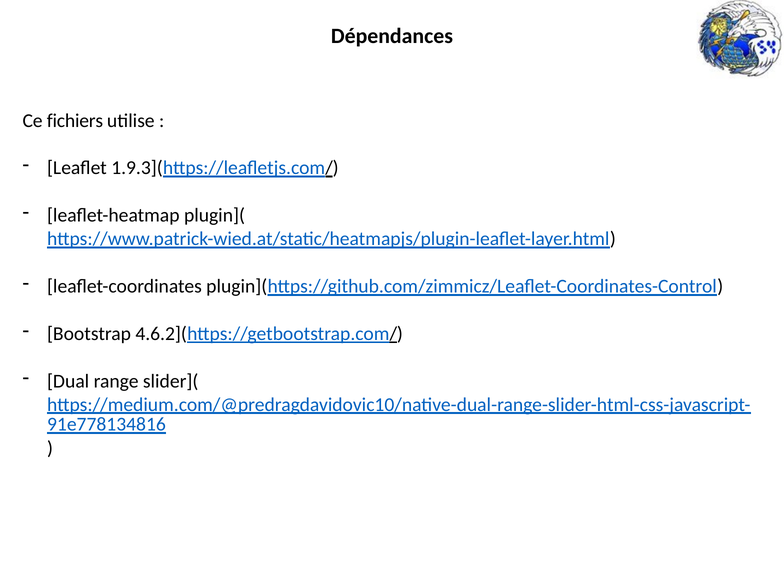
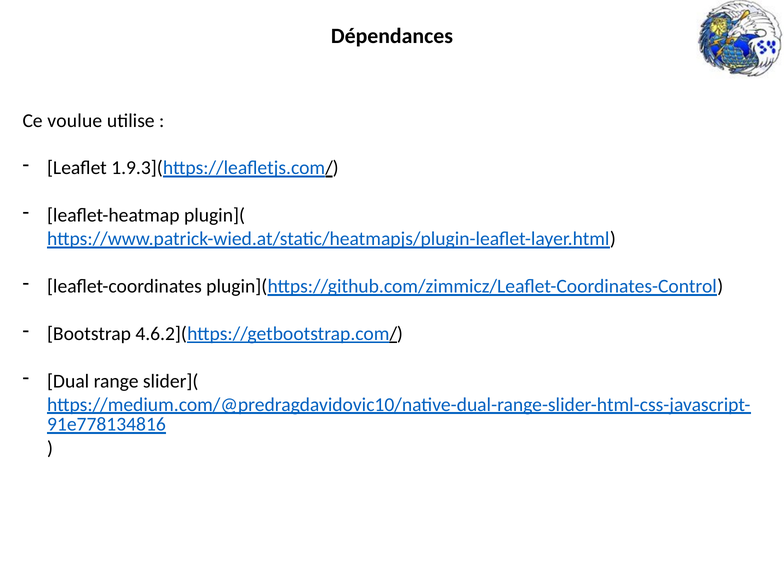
fichiers: fichiers -> voulue (75, 121)
